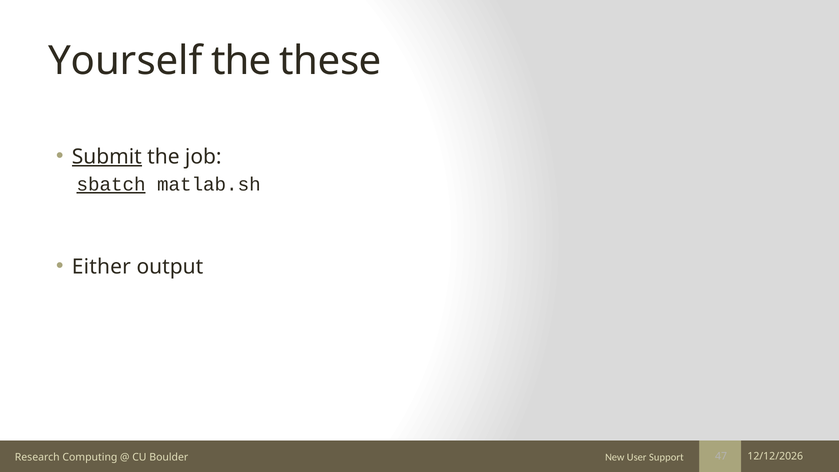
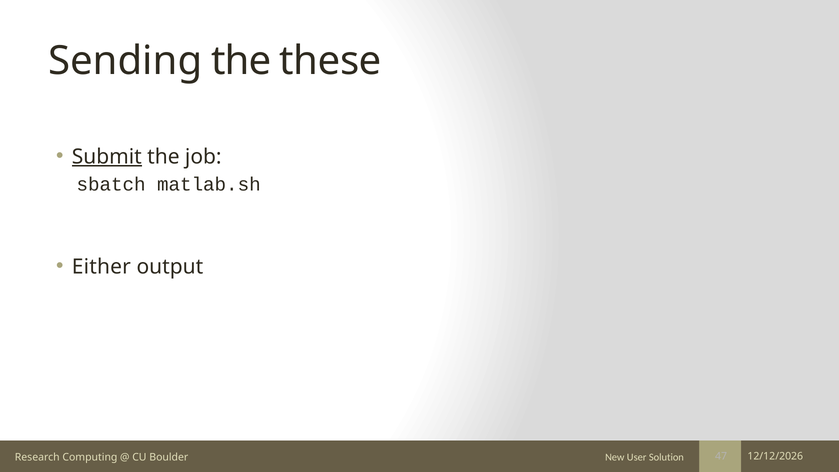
Yourself: Yourself -> Sending (125, 61)
sbatch underline: present -> none (111, 184)
Support: Support -> Solution (666, 457)
